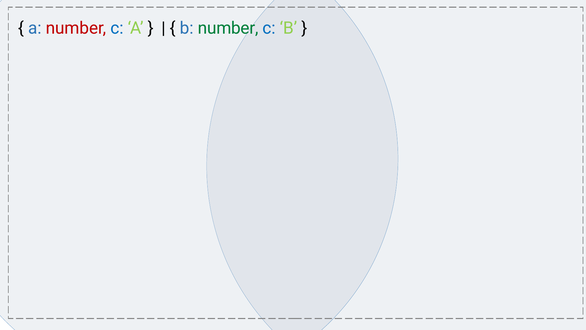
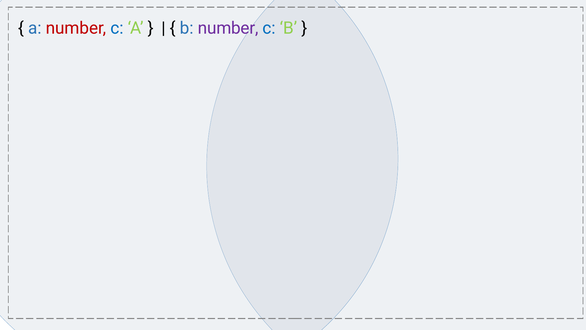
number colour: green -> purple (228, 28)
